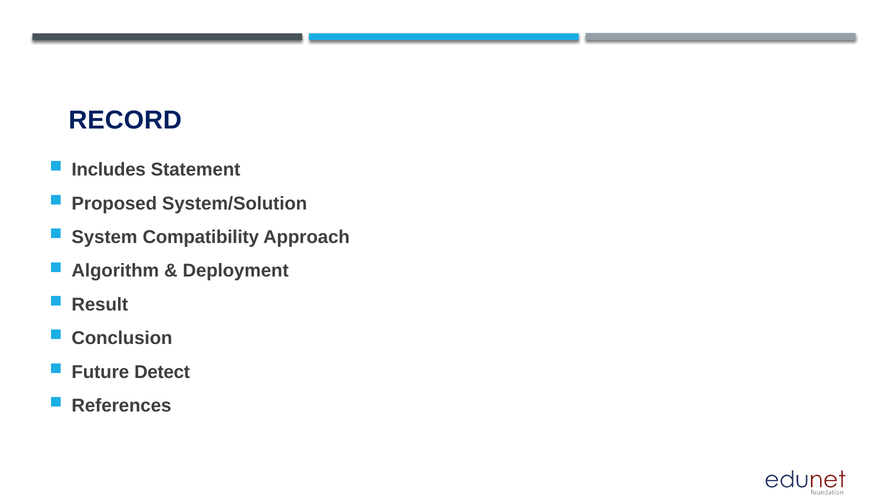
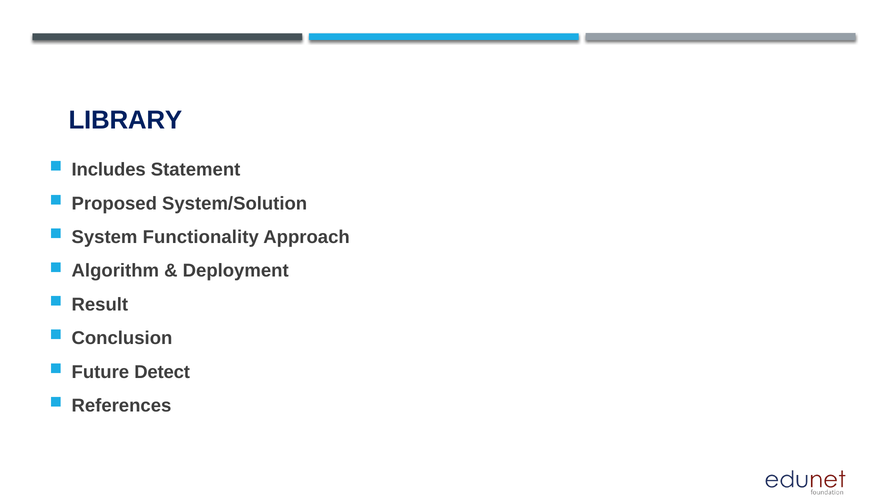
RECORD: RECORD -> LIBRARY (125, 120)
Compatibility: Compatibility -> Functionality (201, 237)
